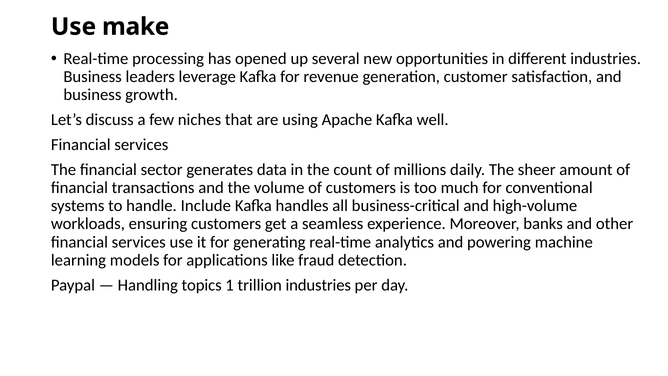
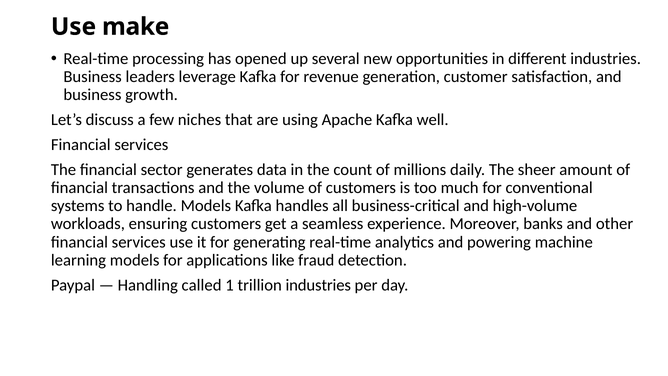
handle Include: Include -> Models (206, 206)
topics: topics -> called (202, 285)
